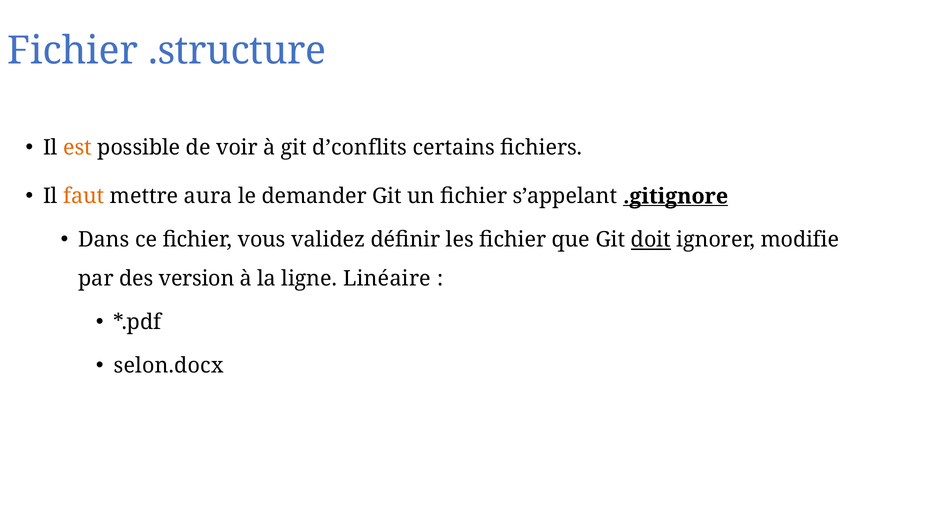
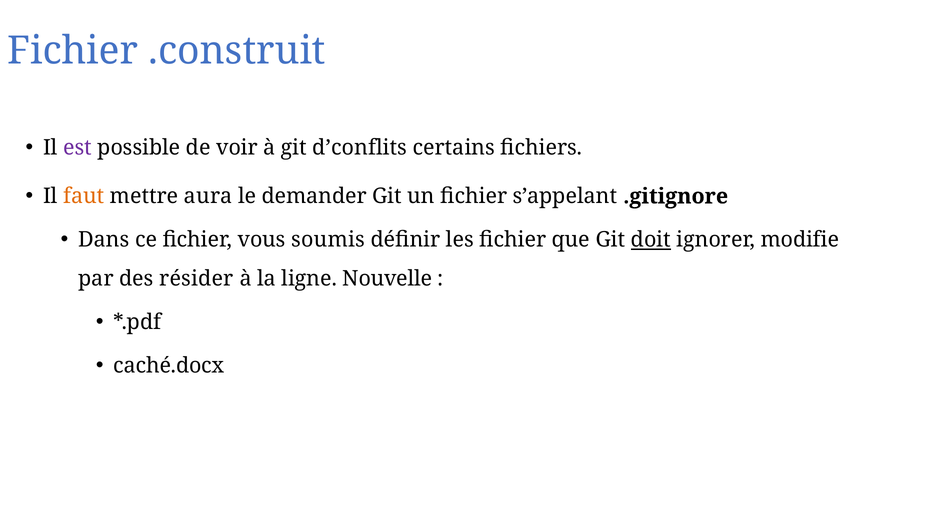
.structure: .structure -> .construit (237, 51)
est colour: orange -> purple (78, 148)
.gitignore underline: present -> none (676, 196)
validez: validez -> soumis (328, 240)
version: version -> résider (196, 278)
Linéaire: Linéaire -> Nouvelle (387, 278)
selon.docx: selon.docx -> caché.docx (169, 365)
